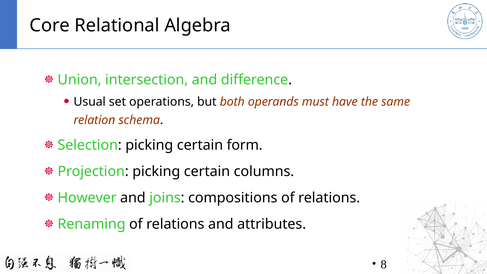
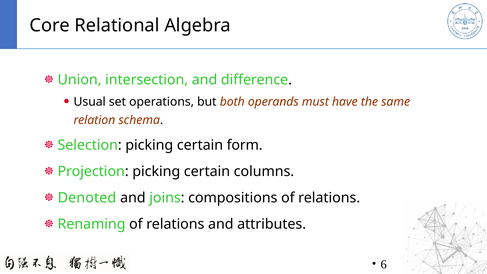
However: However -> Denoted (87, 198)
8: 8 -> 6 (384, 264)
